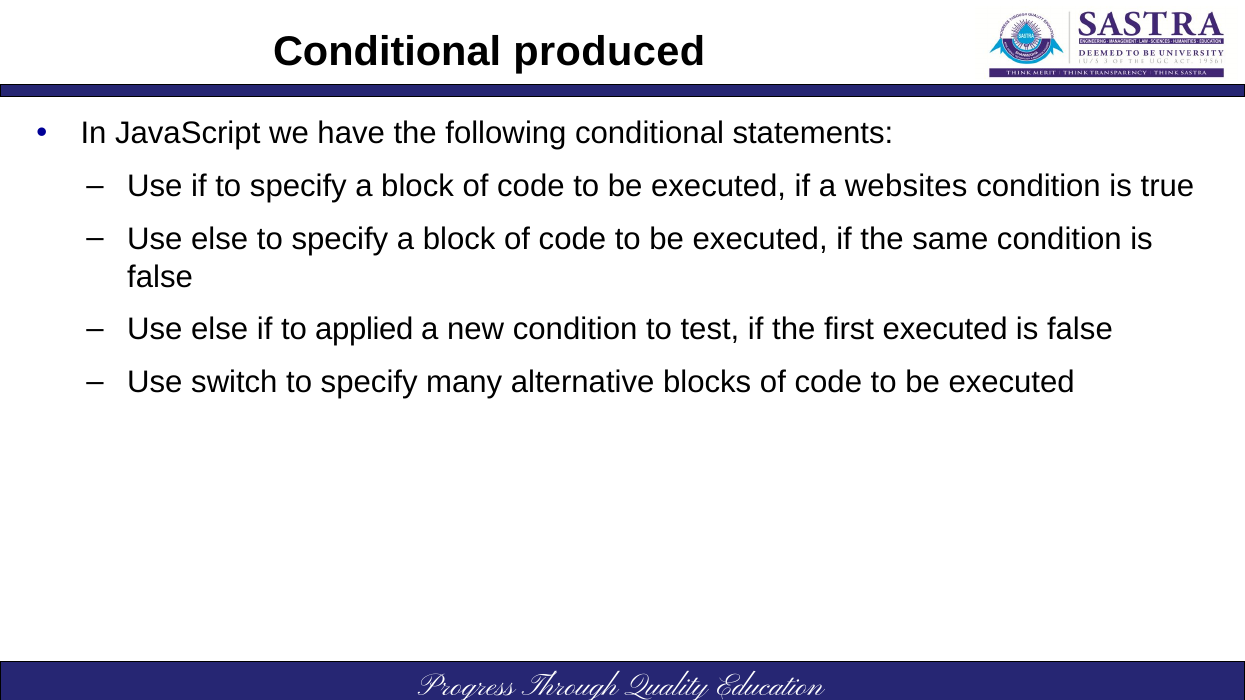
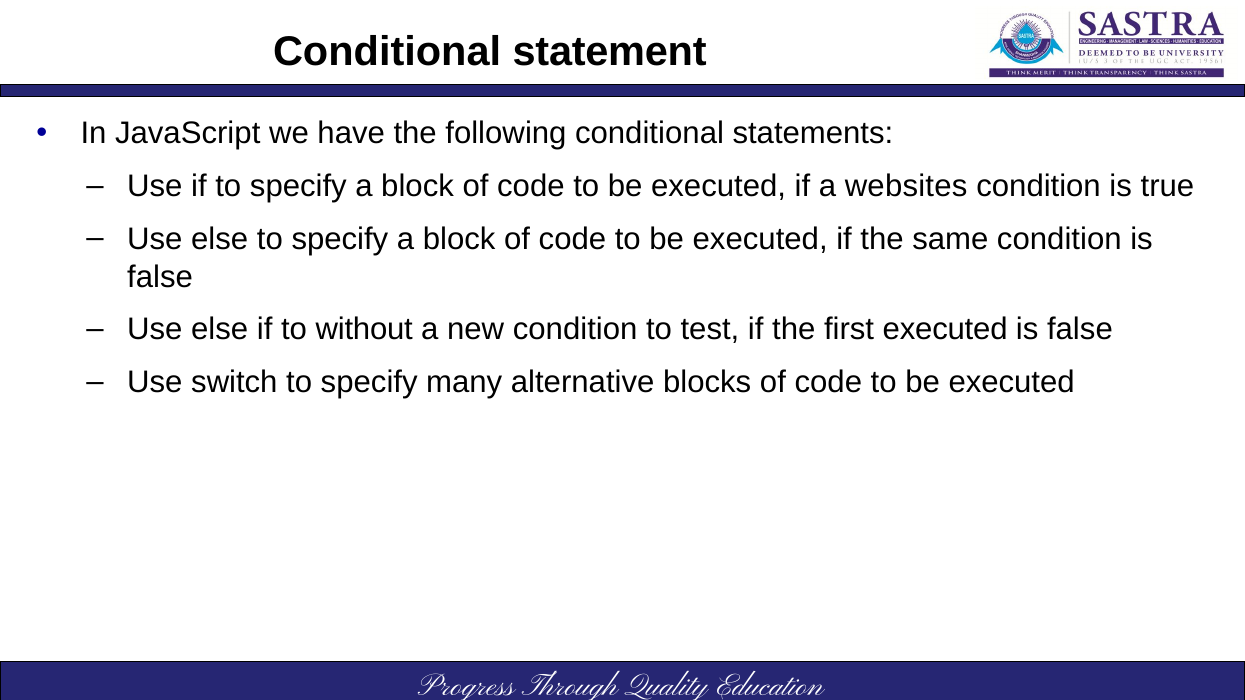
produced: produced -> statement (610, 52)
applied: applied -> without (364, 330)
